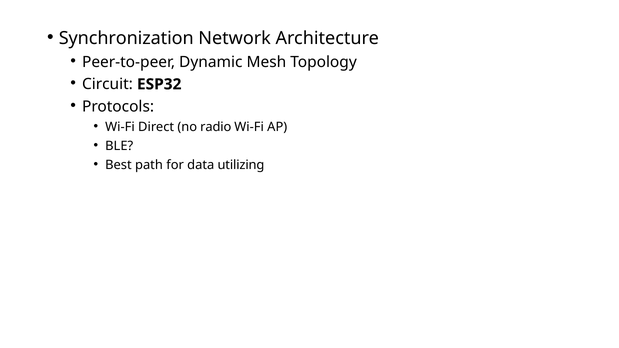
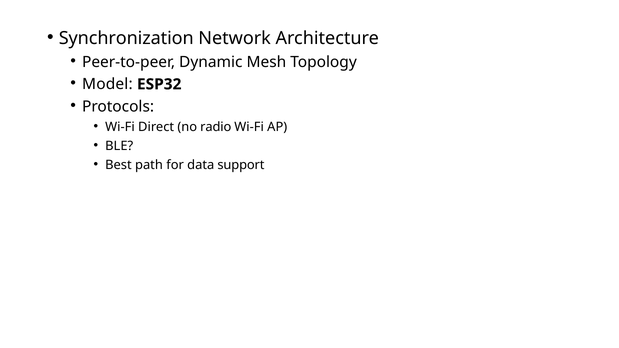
Circuit: Circuit -> Model (107, 84)
utilizing: utilizing -> support (241, 165)
